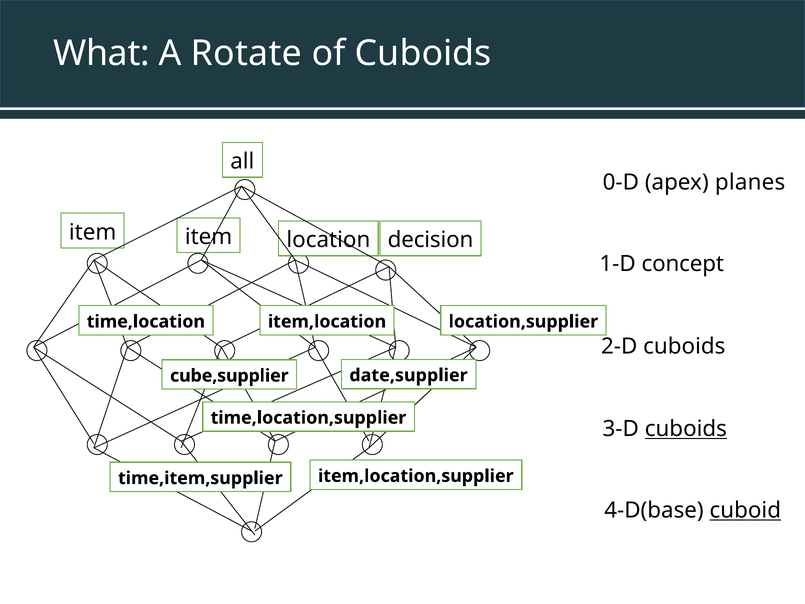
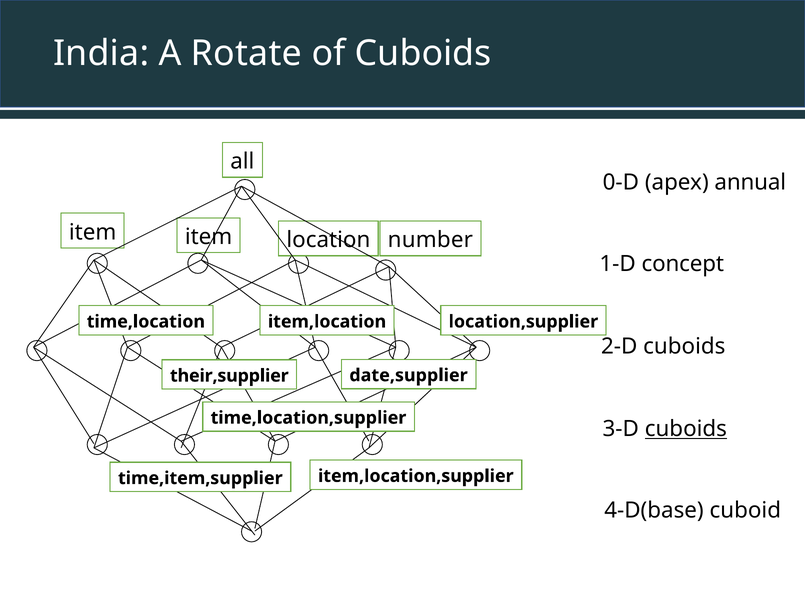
What: What -> India (101, 53)
planes: planes -> annual (750, 182)
decision: decision -> number (430, 240)
cube,supplier: cube,supplier -> their,supplier (229, 376)
cuboid underline: present -> none (745, 510)
